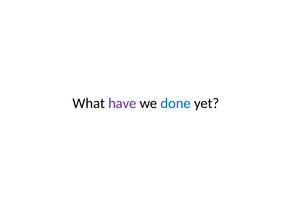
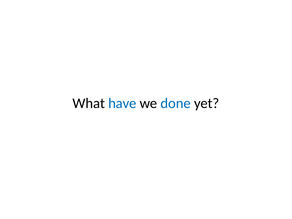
have colour: purple -> blue (122, 103)
